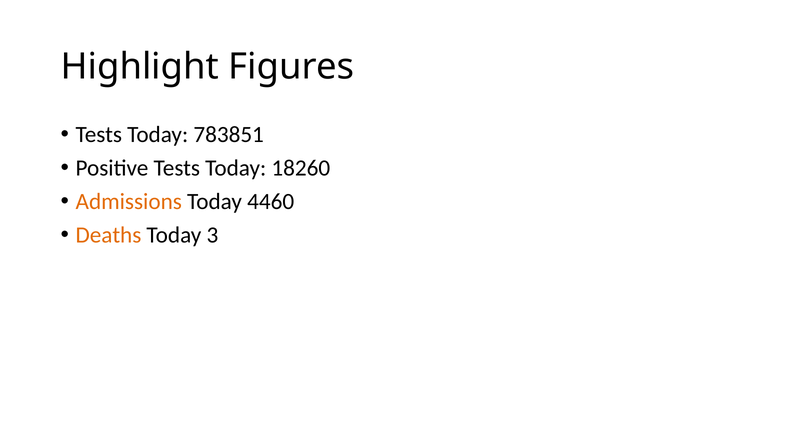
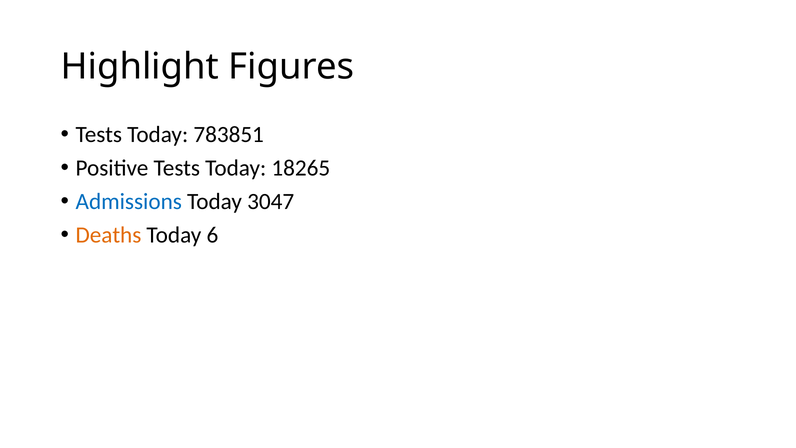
18260: 18260 -> 18265 (301, 168)
Admissions colour: orange -> blue (129, 201)
4460: 4460 -> 3047 (271, 201)
3: 3 -> 6 (212, 235)
